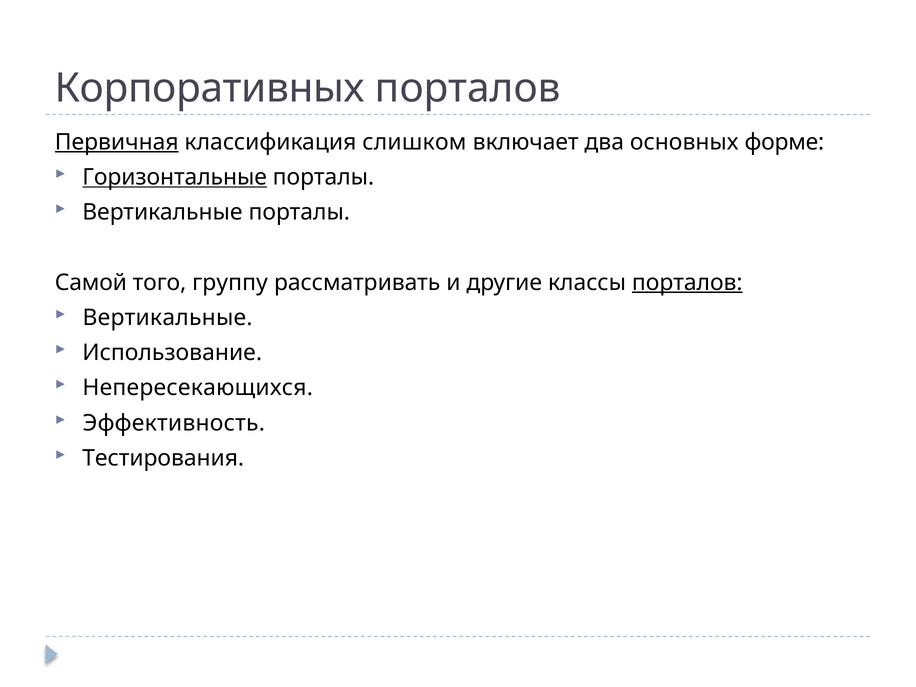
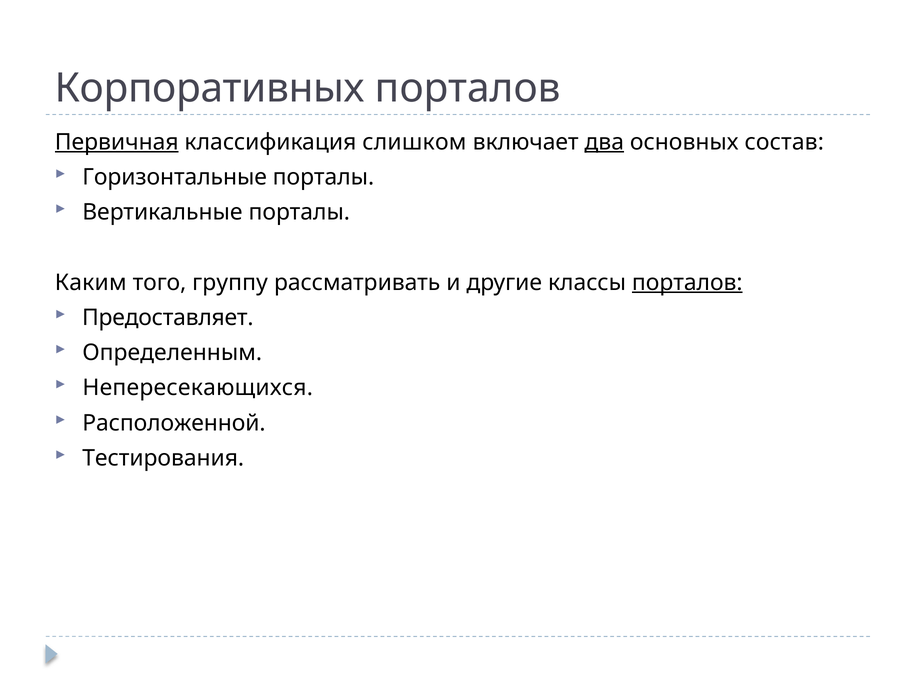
два underline: none -> present (604, 142)
форме: форме -> состав (784, 142)
Горизонтальные underline: present -> none (175, 177)
Самой: Самой -> Каким (91, 282)
Вертикальные: Вертикальные -> Предоставляет (168, 318)
Использование: Использование -> Определенным (172, 353)
Эффективность: Эффективность -> Расположенной (174, 423)
